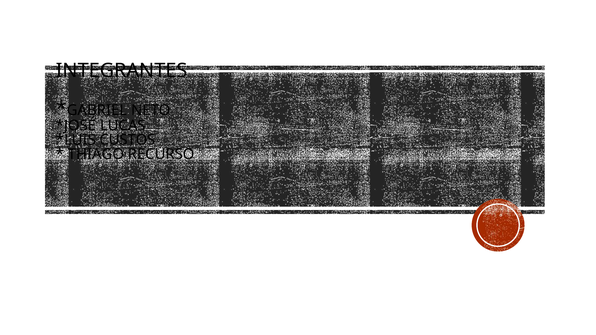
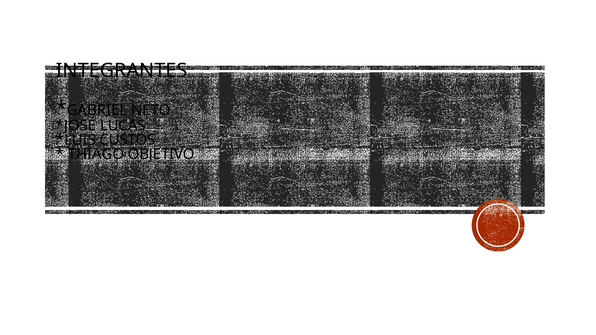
RECURSO: RECURSO -> OBJETIVO (161, 154)
